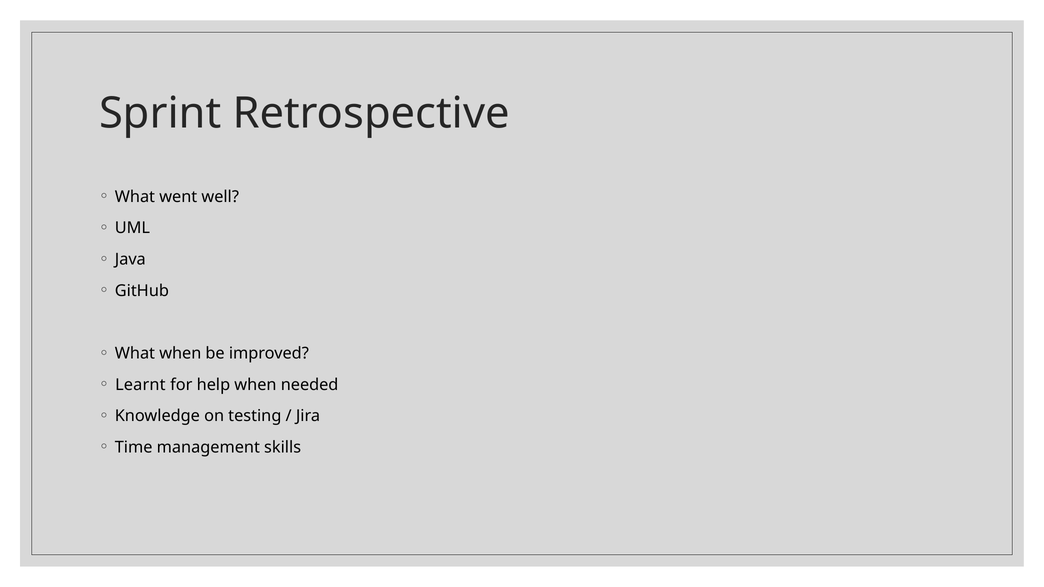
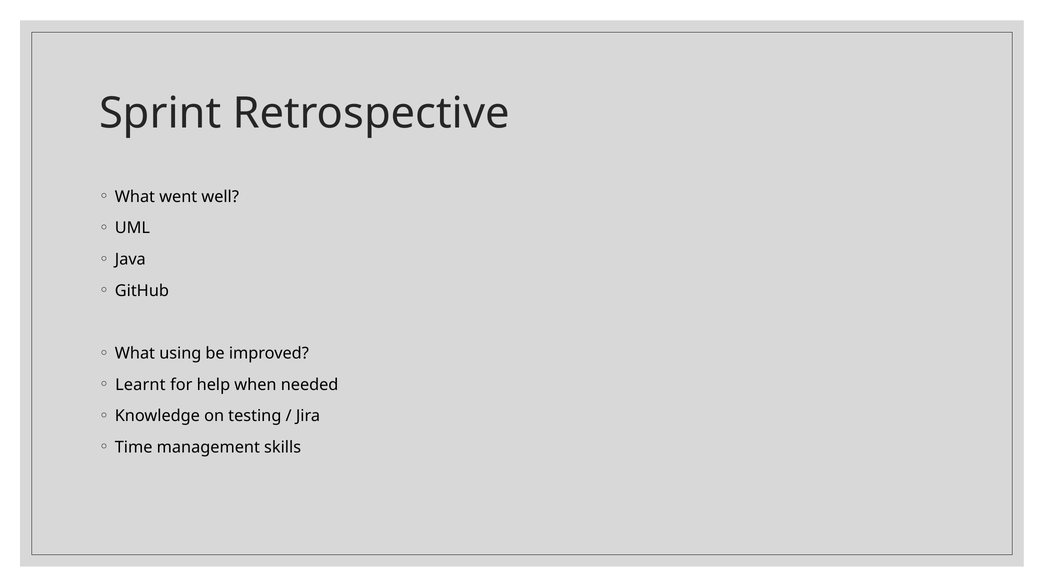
What when: when -> using (180, 353)
